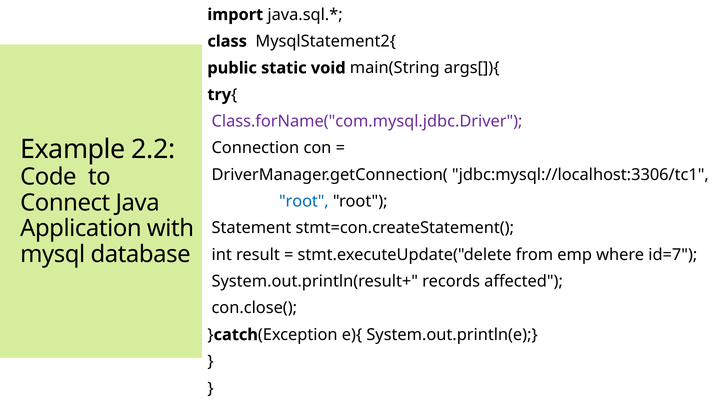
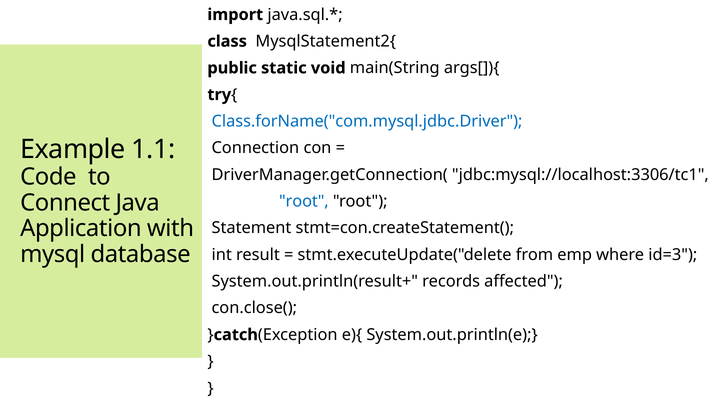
Class.forName("com.mysql.jdbc.Driver colour: purple -> blue (367, 121)
2.2: 2.2 -> 1.1 (153, 149)
id=7: id=7 -> id=3 (673, 255)
